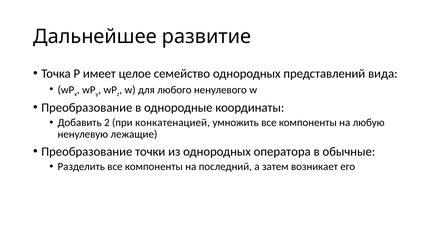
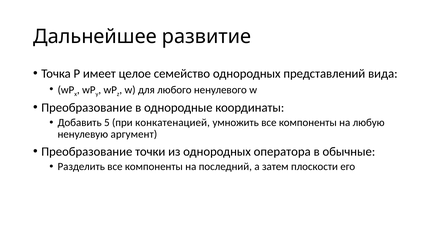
2: 2 -> 5 (107, 122)
лежащие: лежащие -> аргумент (134, 134)
возникает: возникает -> плоскости (314, 166)
